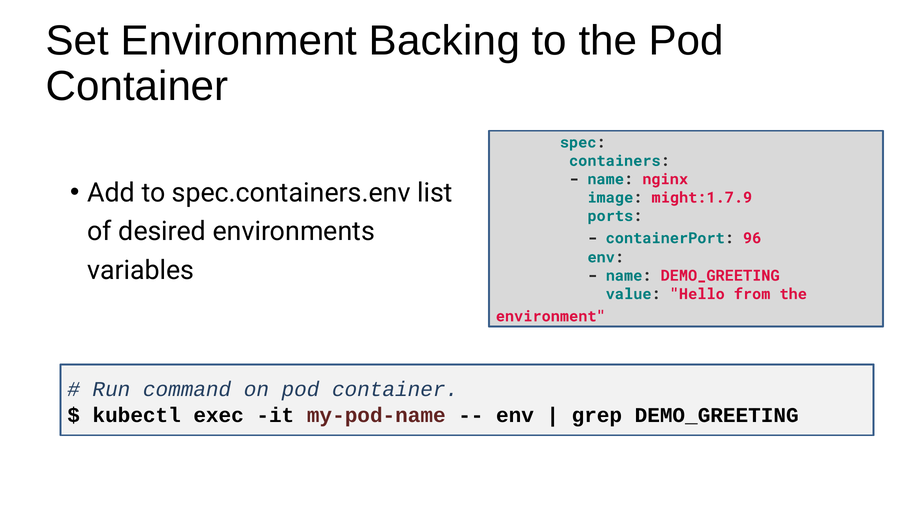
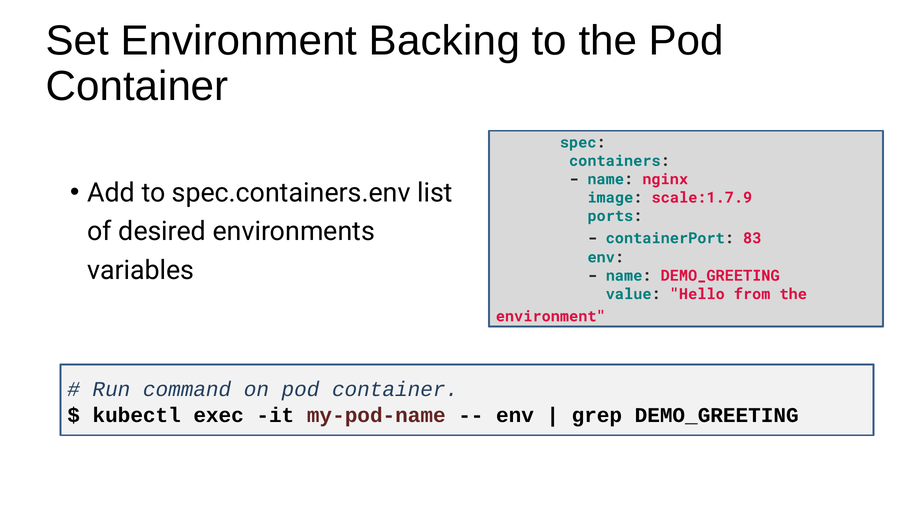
might:1.7.9: might:1.7.9 -> scale:1.7.9 (702, 198)
96: 96 -> 83 (752, 238)
